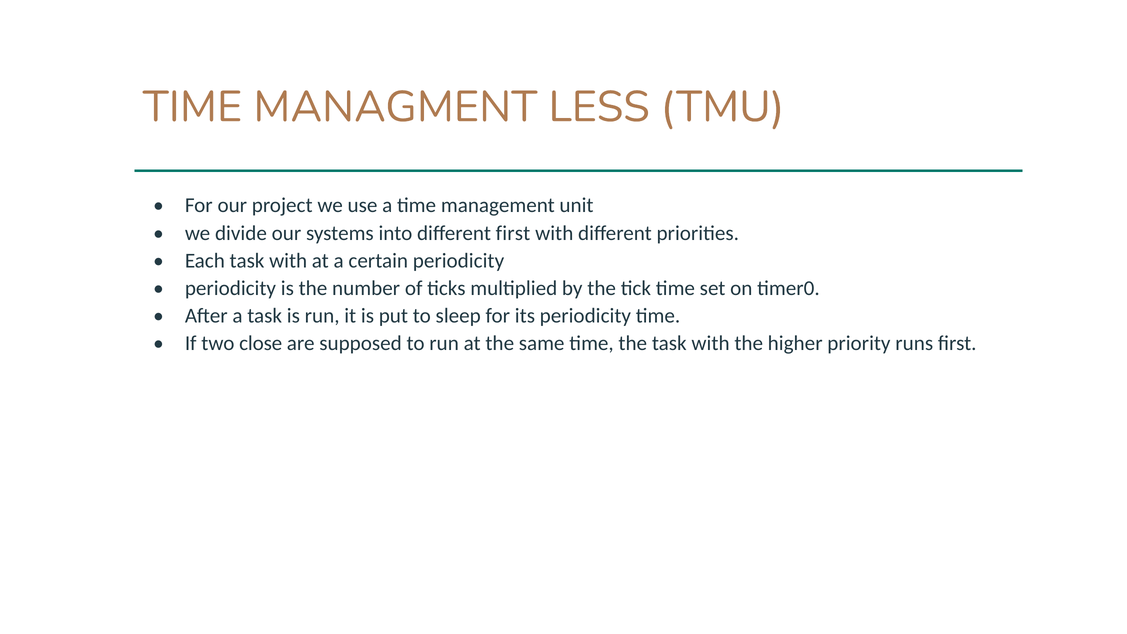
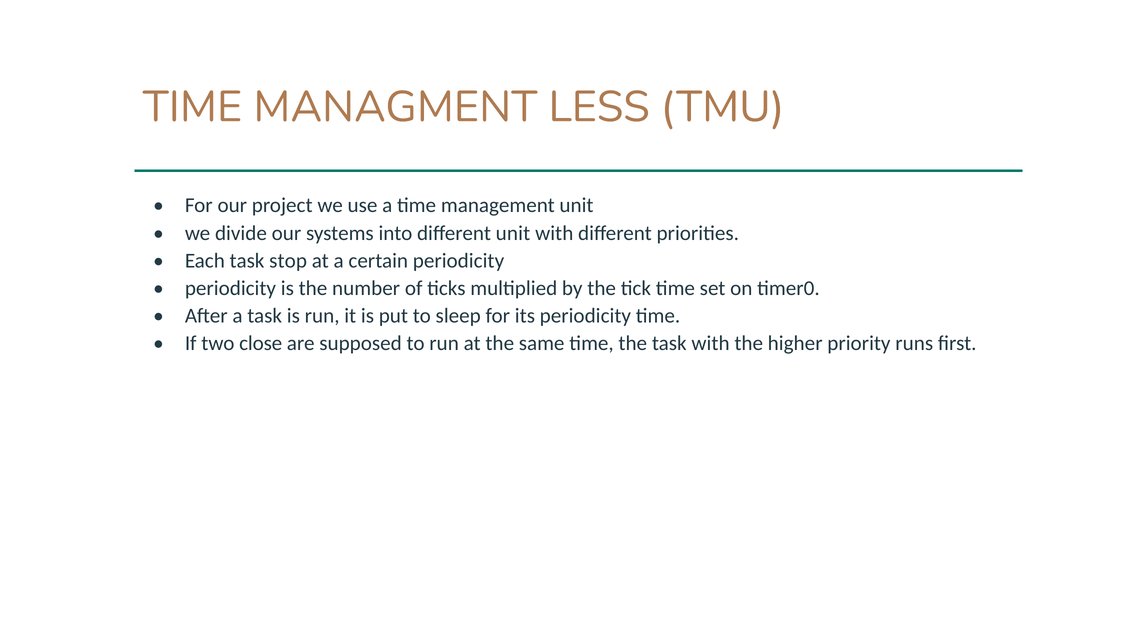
different first: first -> unit (513, 233)
Each task with: with -> stop (288, 261)
